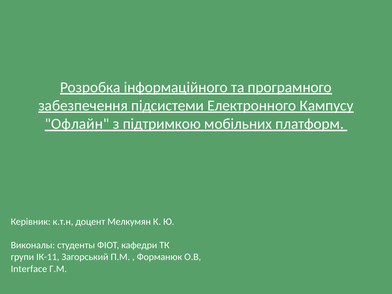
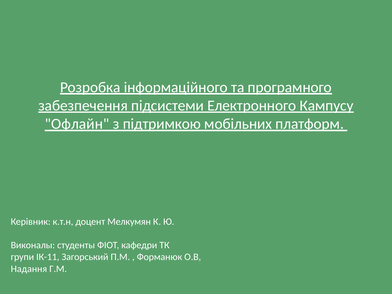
Interface: Interface -> Надання (29, 269)
